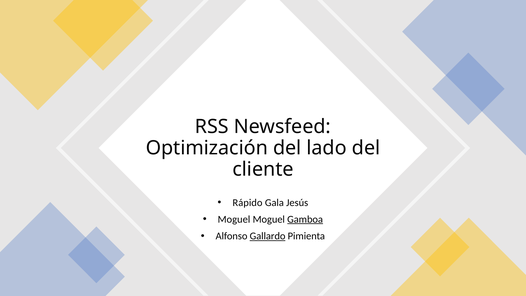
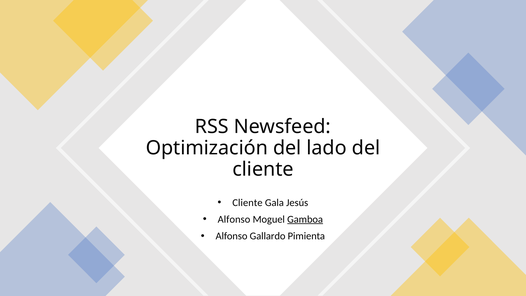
Rápido: Rápido -> Cliente (247, 202)
Moguel: Moguel -> Alfonso (234, 219)
Gallardo underline: present -> none (268, 236)
